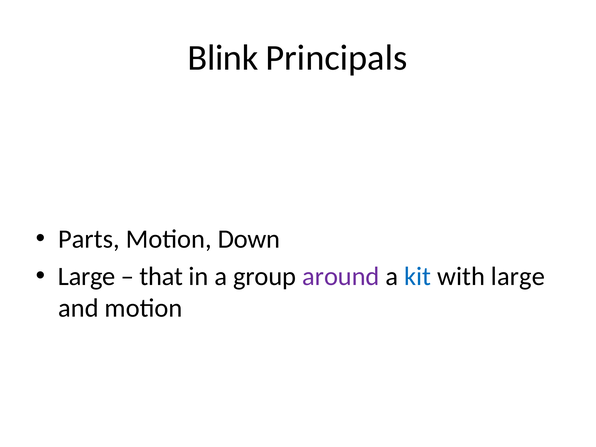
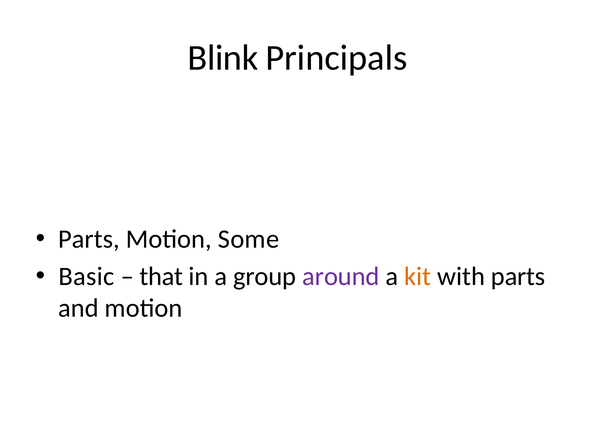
Down: Down -> Some (249, 239)
Large: Large -> Basic (86, 276)
kit colour: blue -> orange (418, 276)
with large: large -> parts (518, 276)
